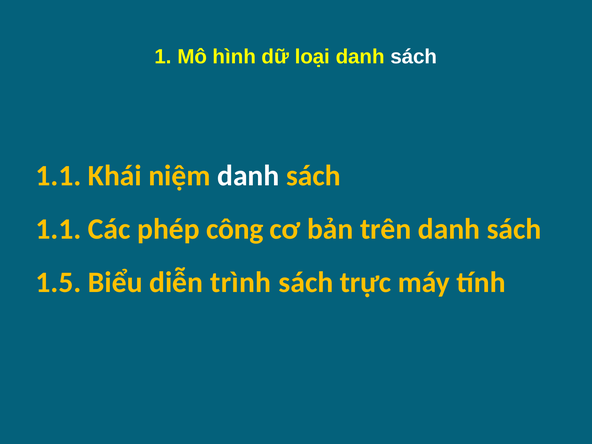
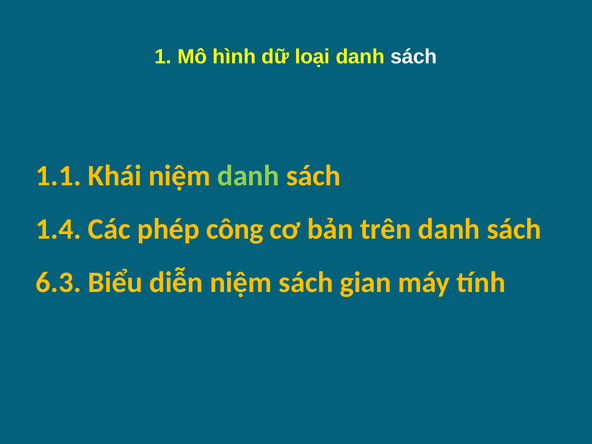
danh colour: white -> light green (248, 176)
1.1: 1.1 -> 1.4 (58, 229)
1.5: 1.5 -> 6.3 (58, 282)
diễn trình: trình -> niệm (241, 282)
trực: trực -> gian (366, 282)
